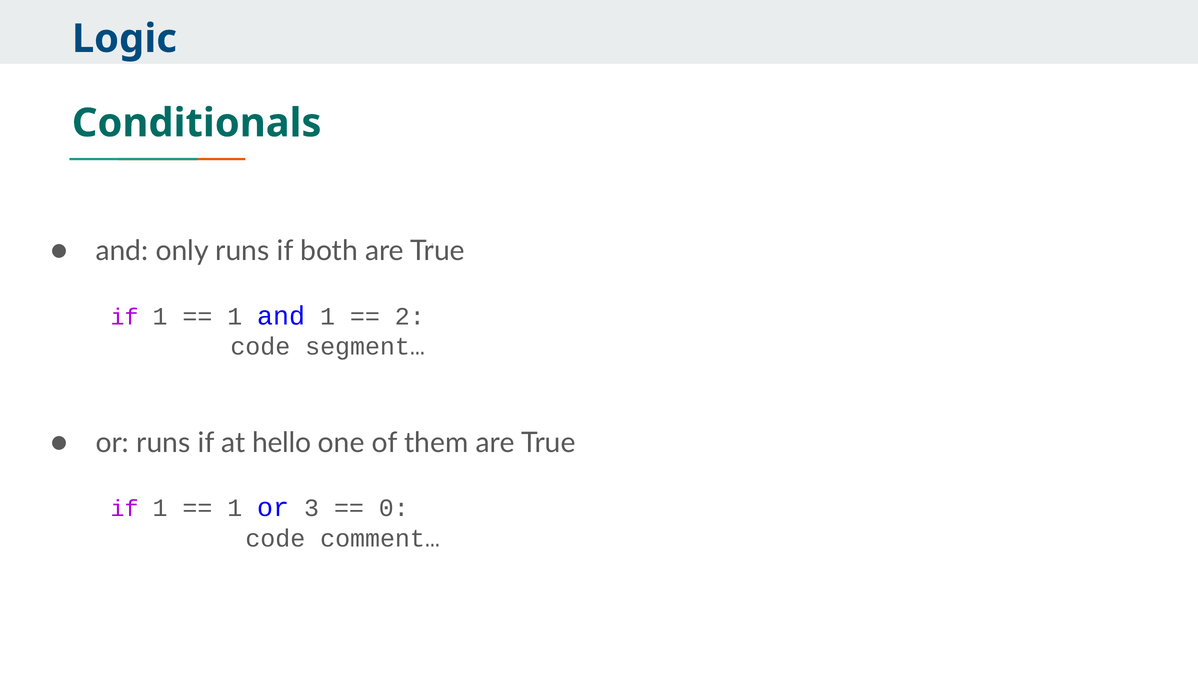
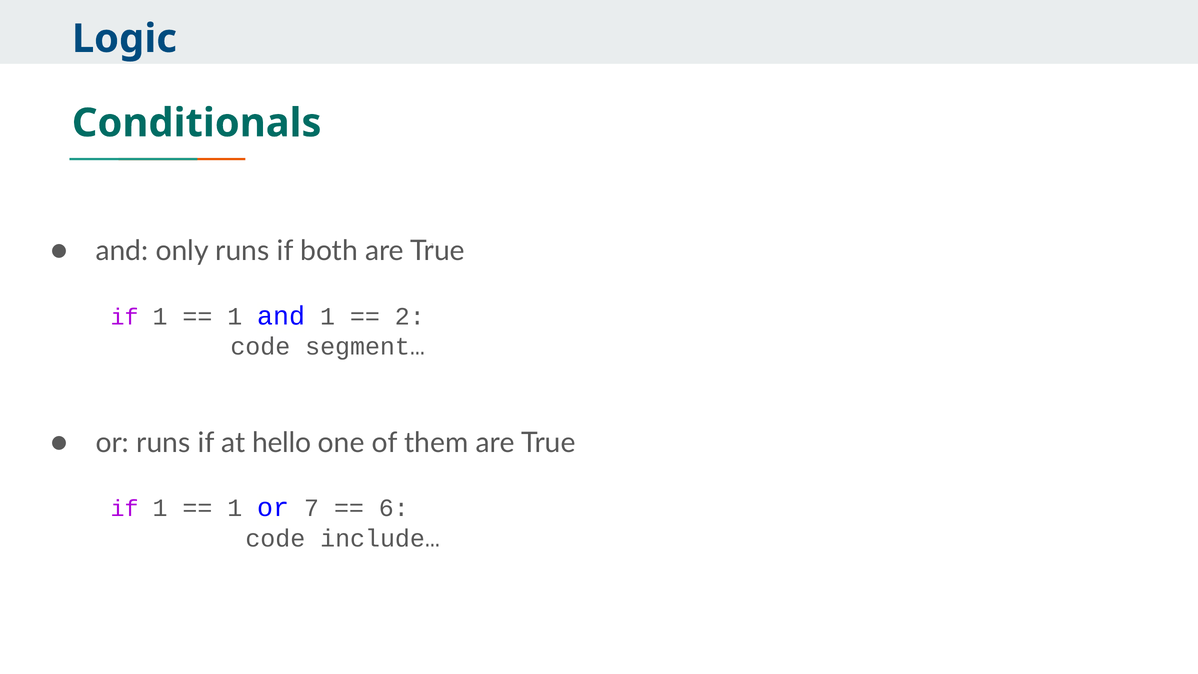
3: 3 -> 7 (312, 508)
0: 0 -> 6 (394, 508)
comment…: comment… -> include… (380, 538)
